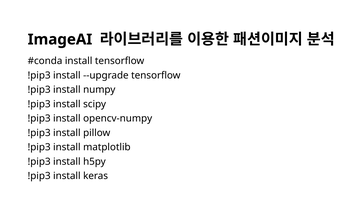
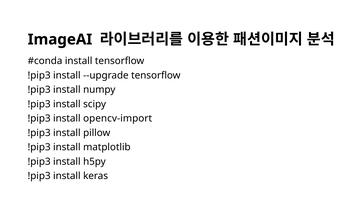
opencv-numpy: opencv-numpy -> opencv-import (118, 119)
